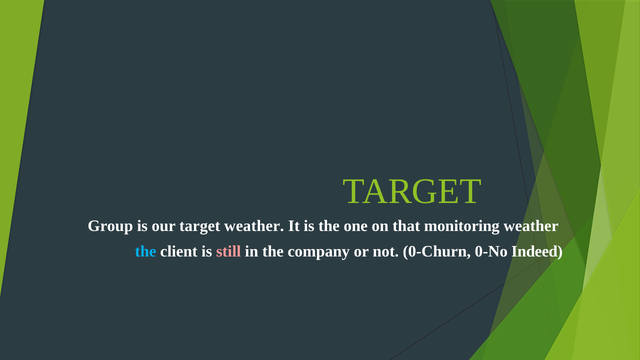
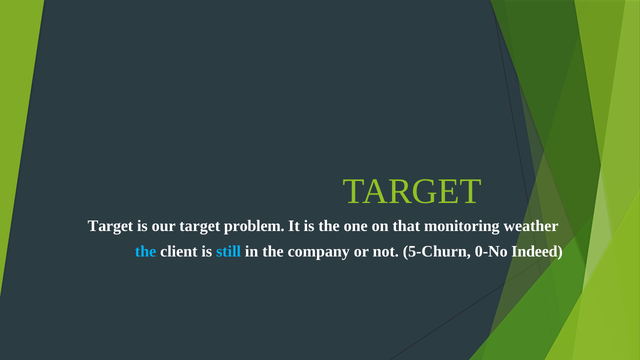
Group: Group -> Target (110, 226)
target weather: weather -> problem (254, 226)
still colour: pink -> light blue (229, 252)
0-Churn: 0-Churn -> 5-Churn (437, 252)
